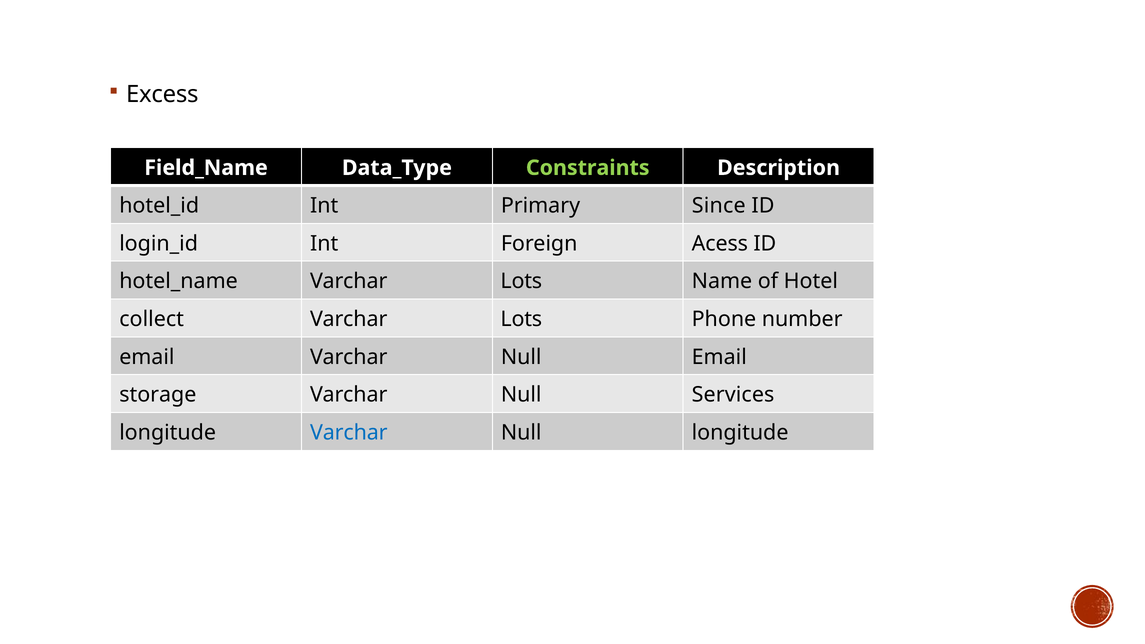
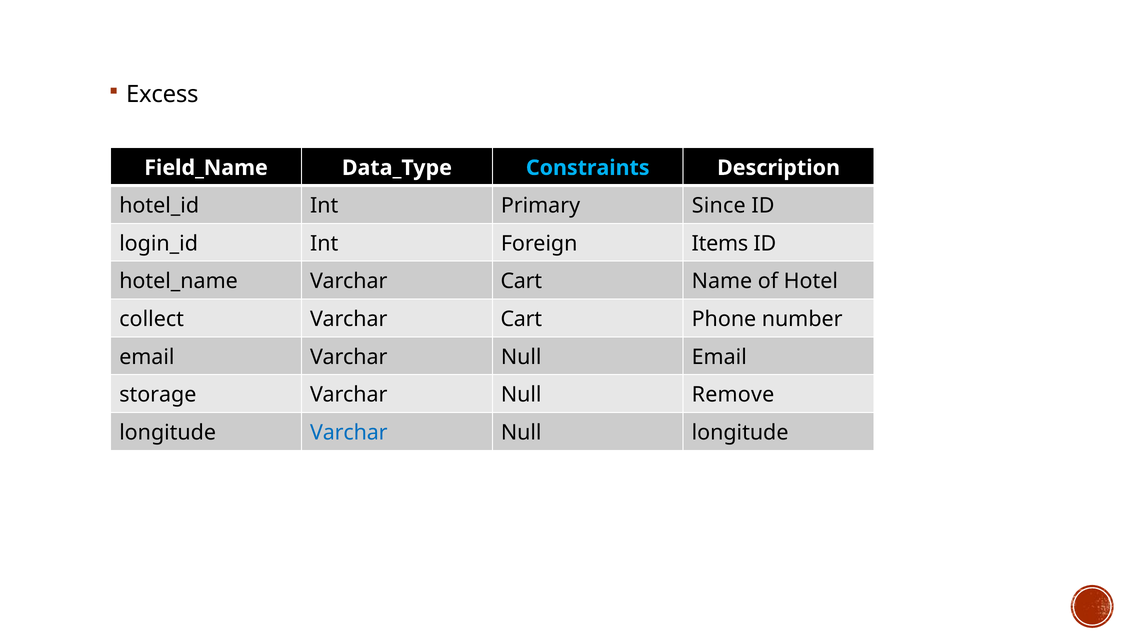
Constraints colour: light green -> light blue (588, 168)
Acess: Acess -> Items (720, 244)
Lots: Lots -> Cart (521, 281)
Lots: Lots -> Cart (521, 319)
Services: Services -> Remove (733, 395)
